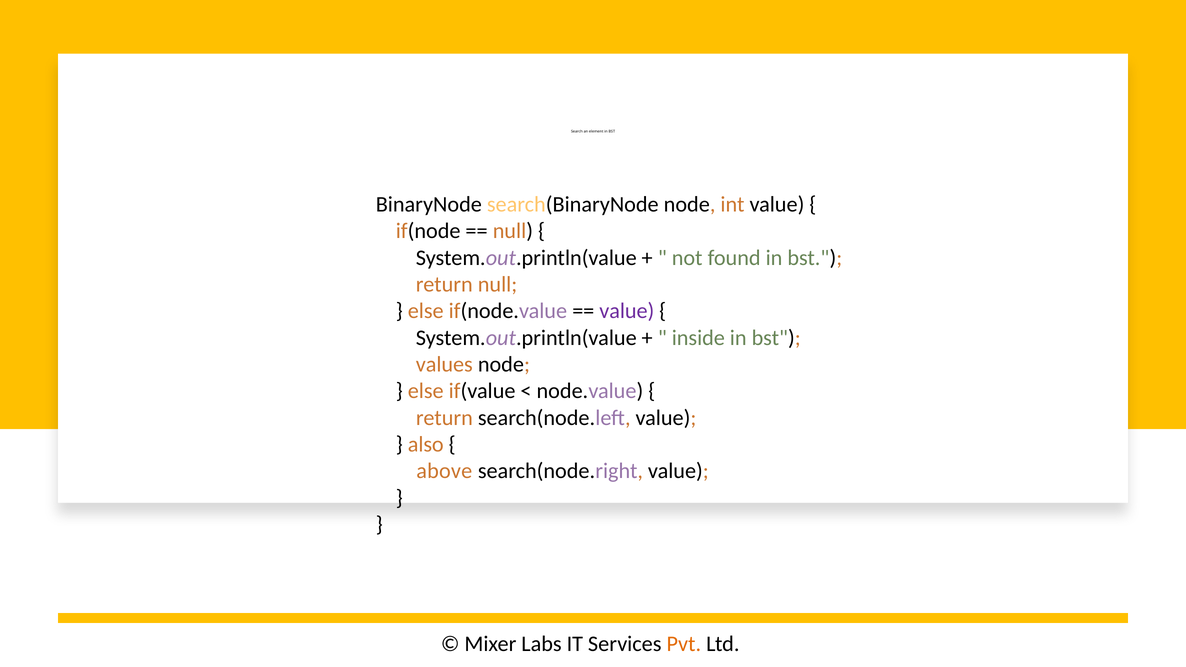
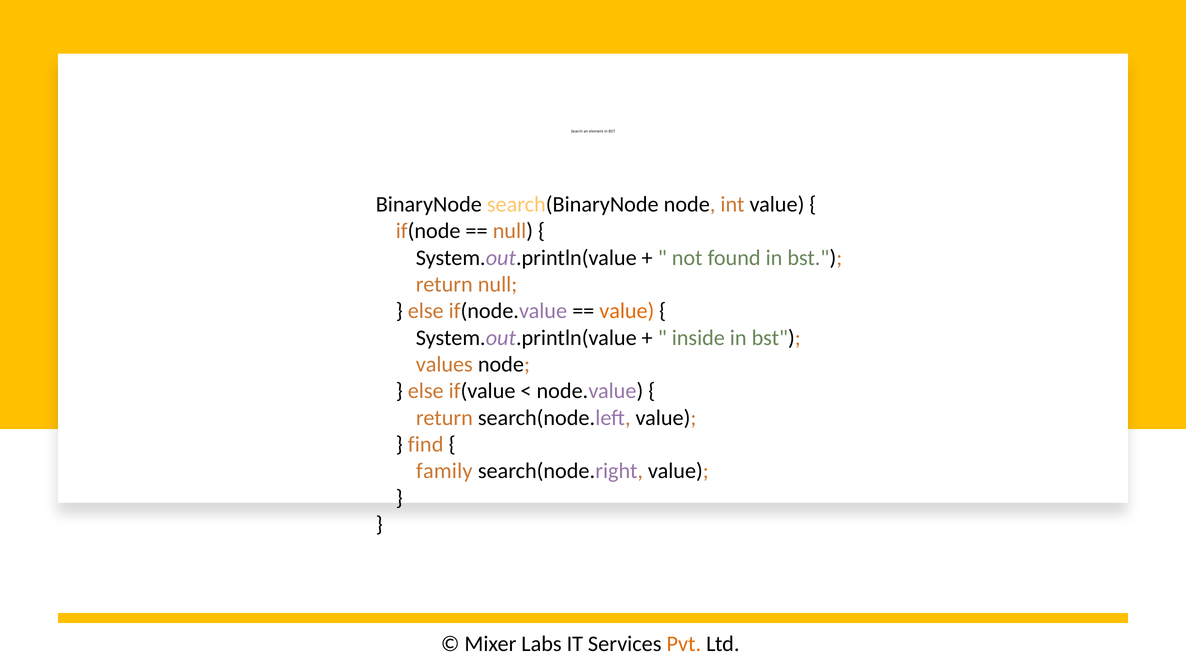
value colour: purple -> orange (627, 311)
also: also -> find (426, 445)
above: above -> family (444, 471)
